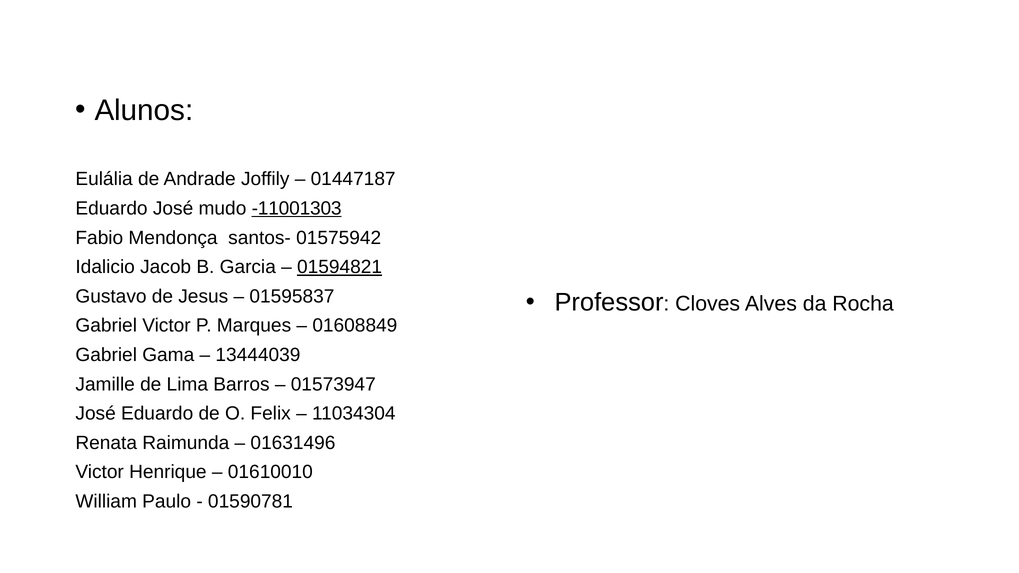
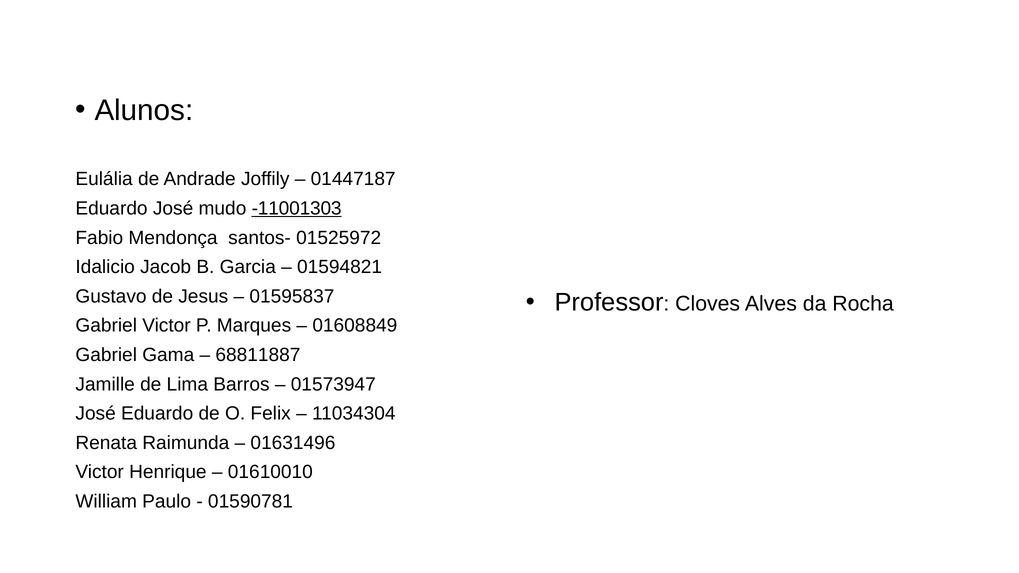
01575942: 01575942 -> 01525972 (339, 238)
01594821 underline: present -> none (340, 267)
13444039: 13444039 -> 68811887 (258, 355)
